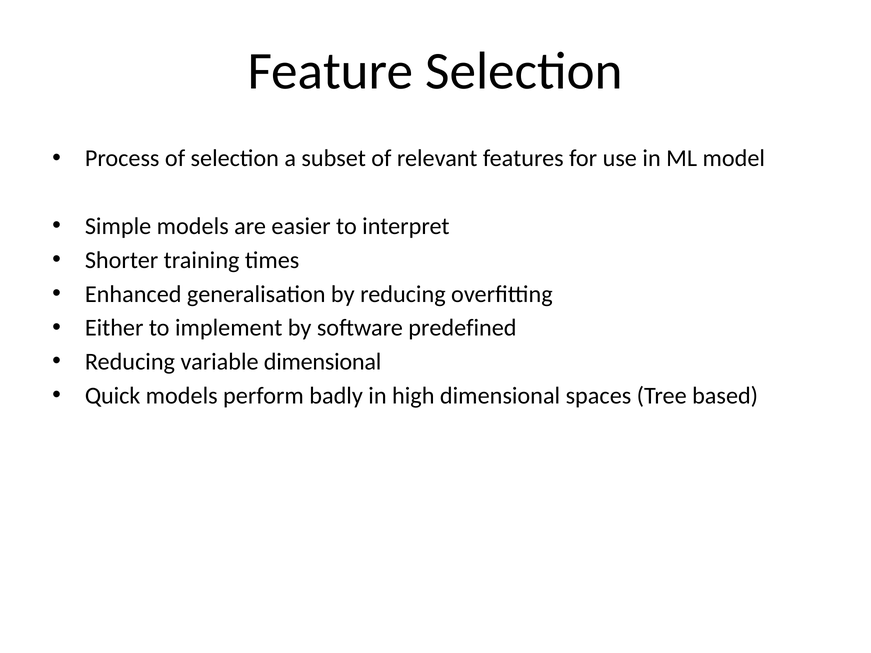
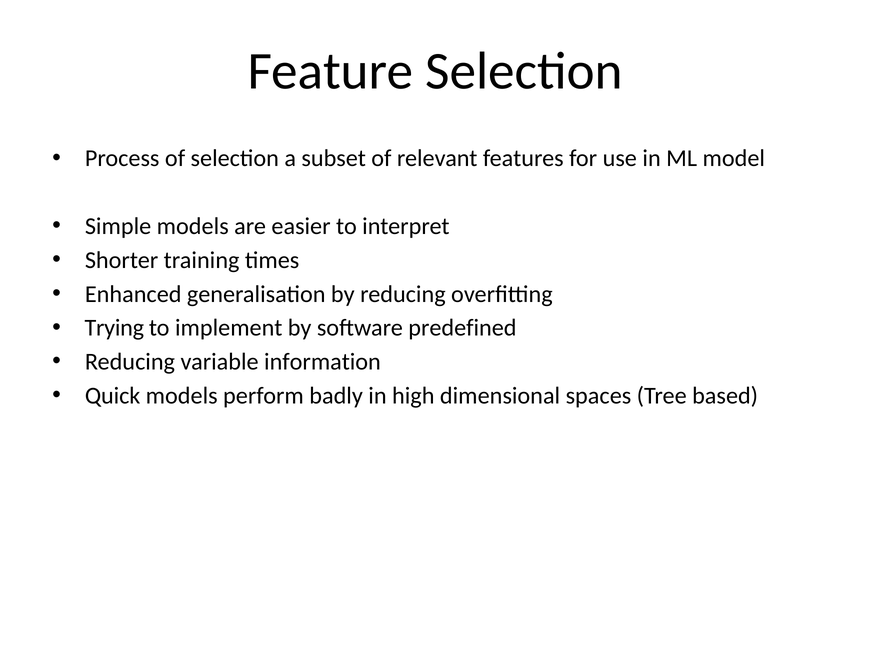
Either: Either -> Trying (114, 328)
variable dimensional: dimensional -> information (322, 362)
